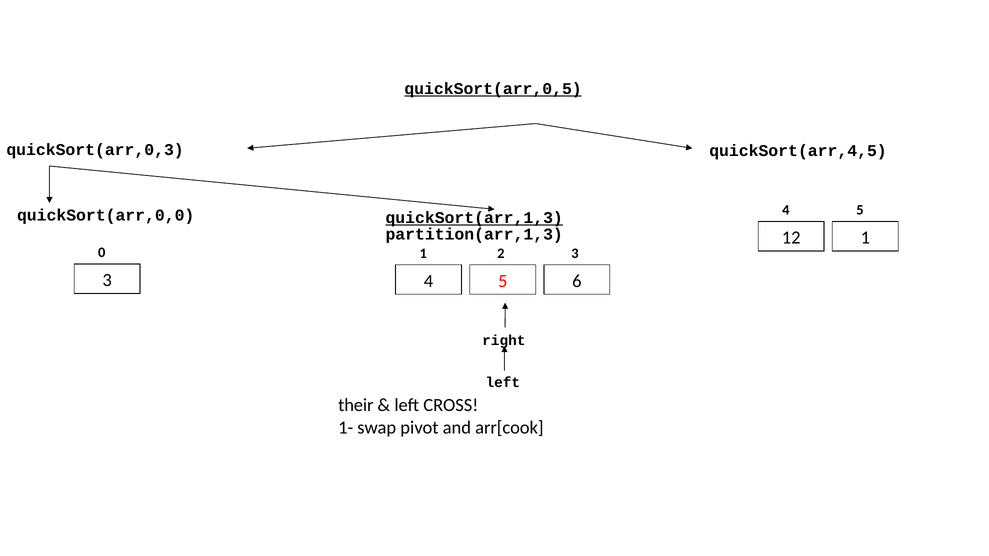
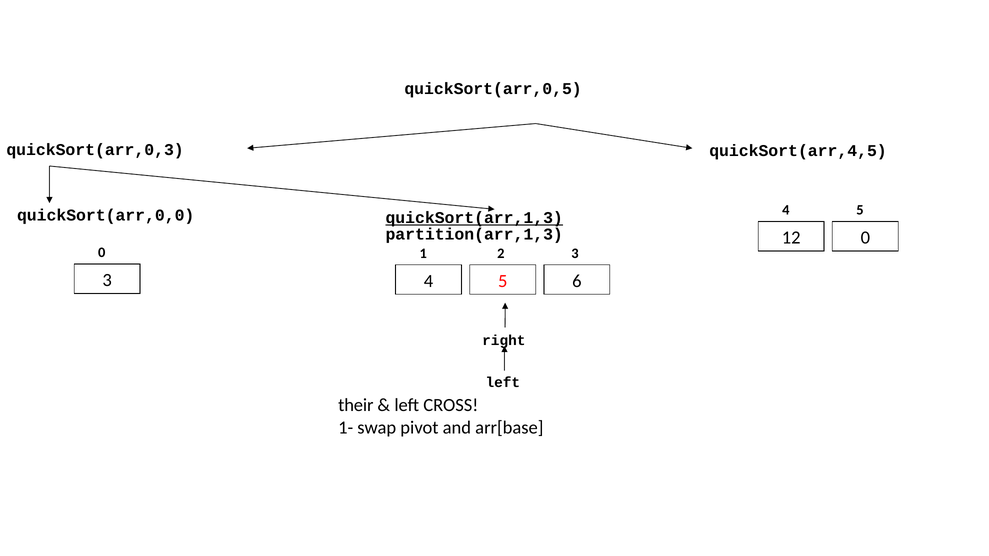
quickSort(arr,0,5 underline: present -> none (493, 89)
12 1: 1 -> 0 (865, 238)
arr[cook: arr[cook -> arr[base (509, 428)
